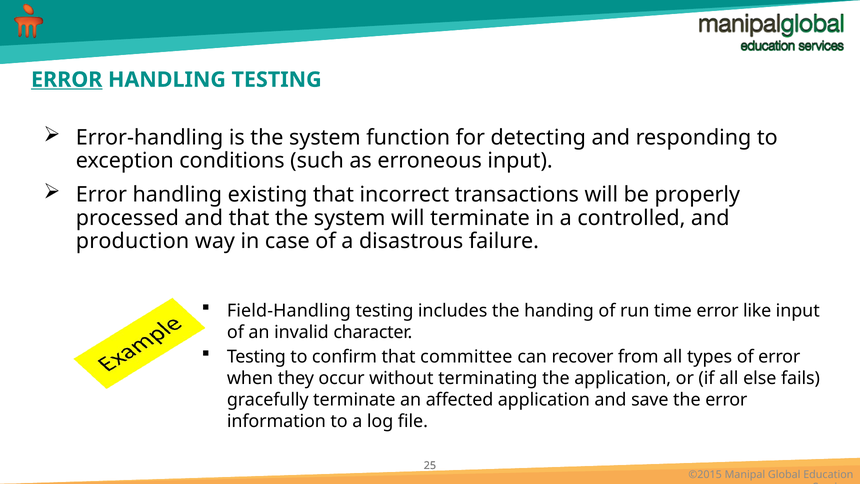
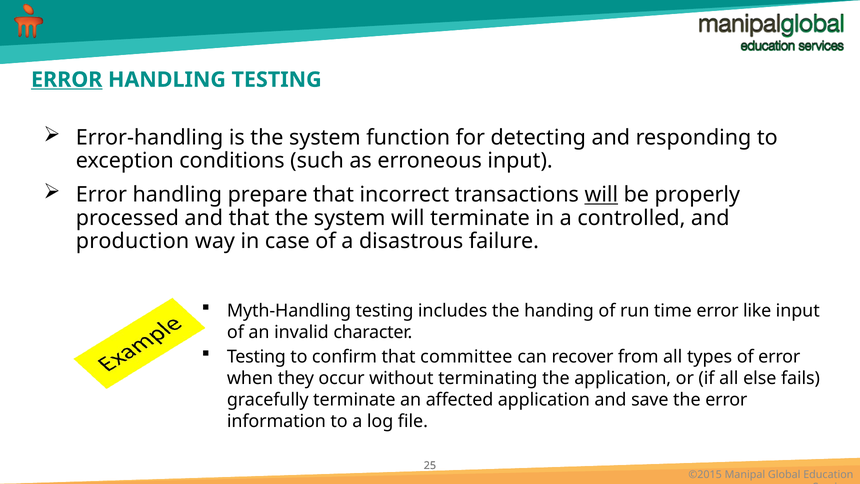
existing: existing -> prepare (268, 195)
will underline: none -> present (601, 195)
Field-Handling: Field-Handling -> Myth-Handling (289, 311)
